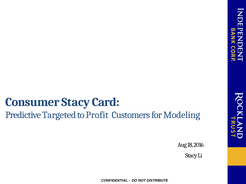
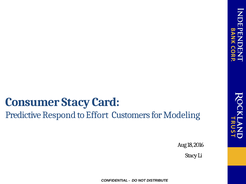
Targeted: Targeted -> Respond (59, 115)
Profit: Profit -> Effort (97, 115)
